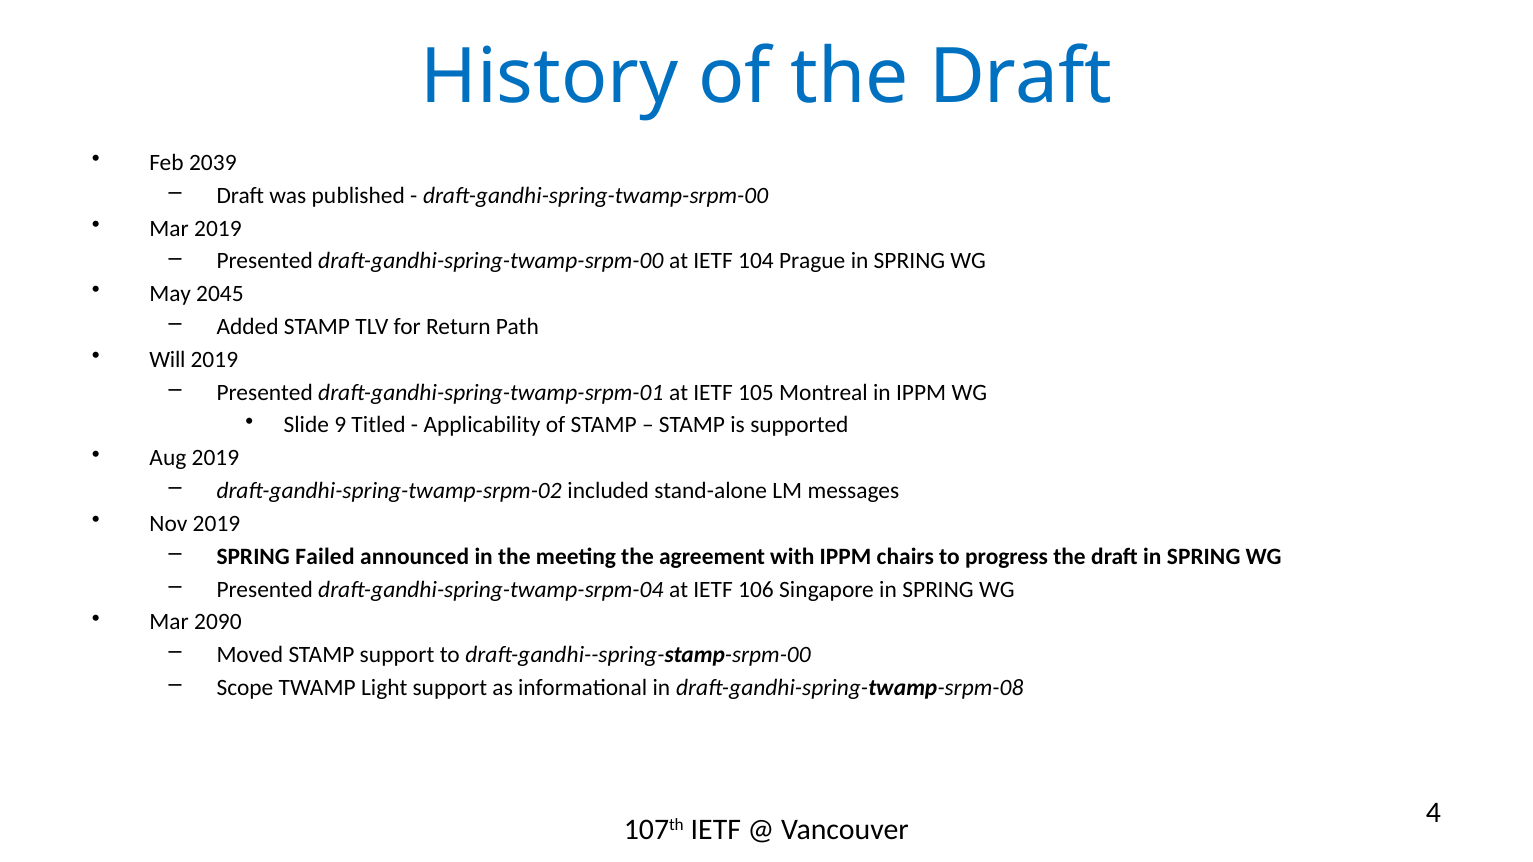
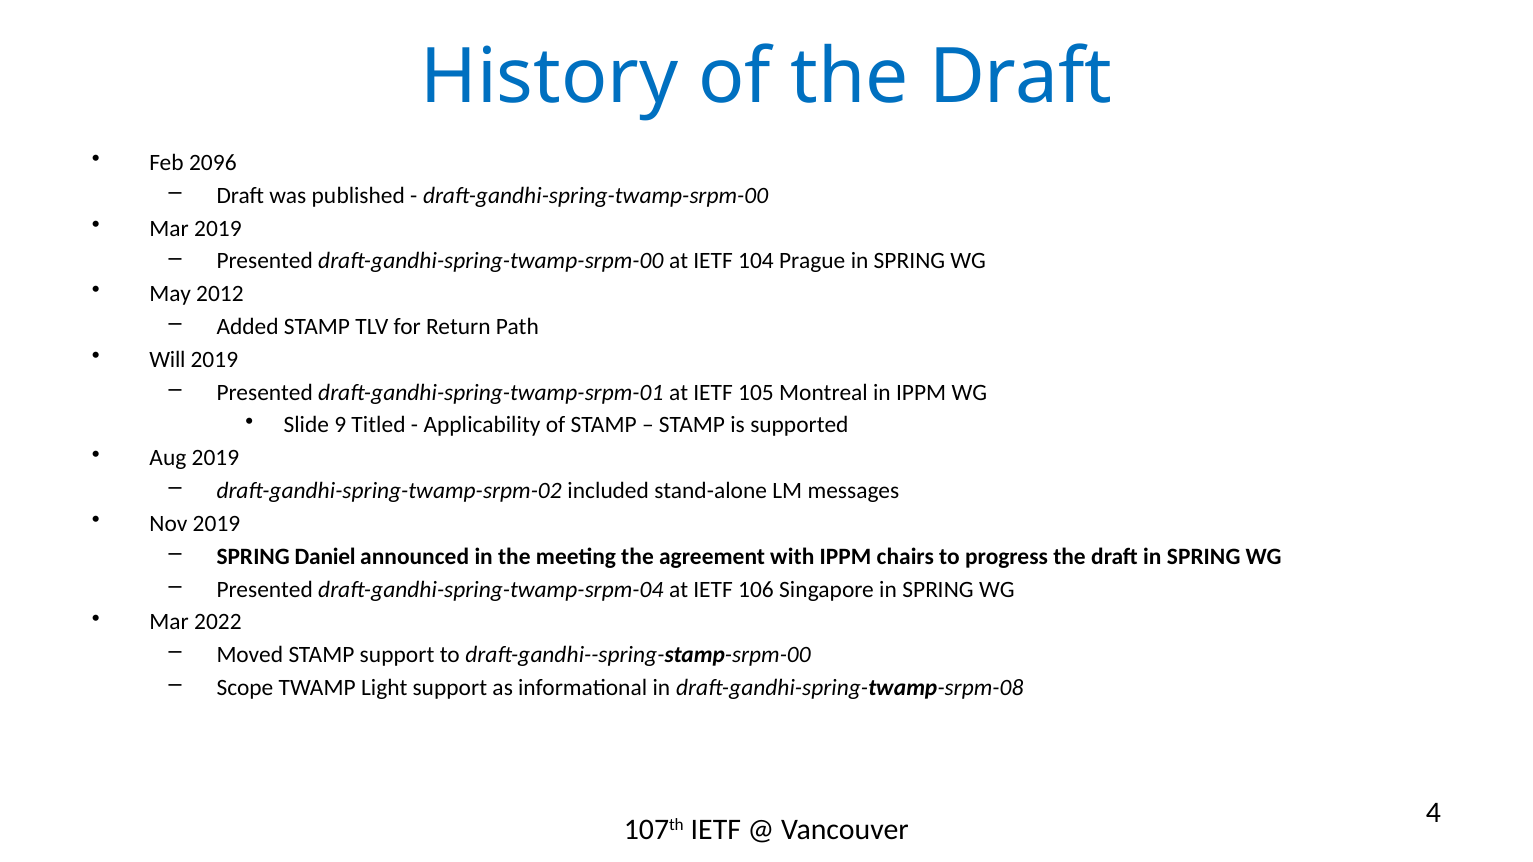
2039: 2039 -> 2096 (213, 163)
2045: 2045 -> 2012 (220, 294)
Failed: Failed -> Daniel (325, 557)
2090: 2090 -> 2022 (218, 622)
